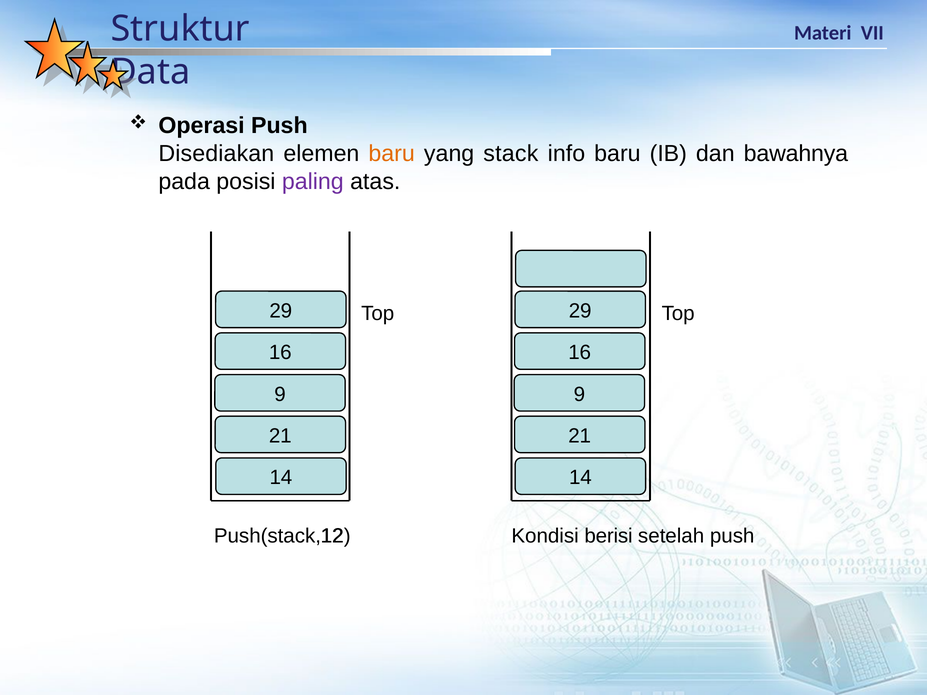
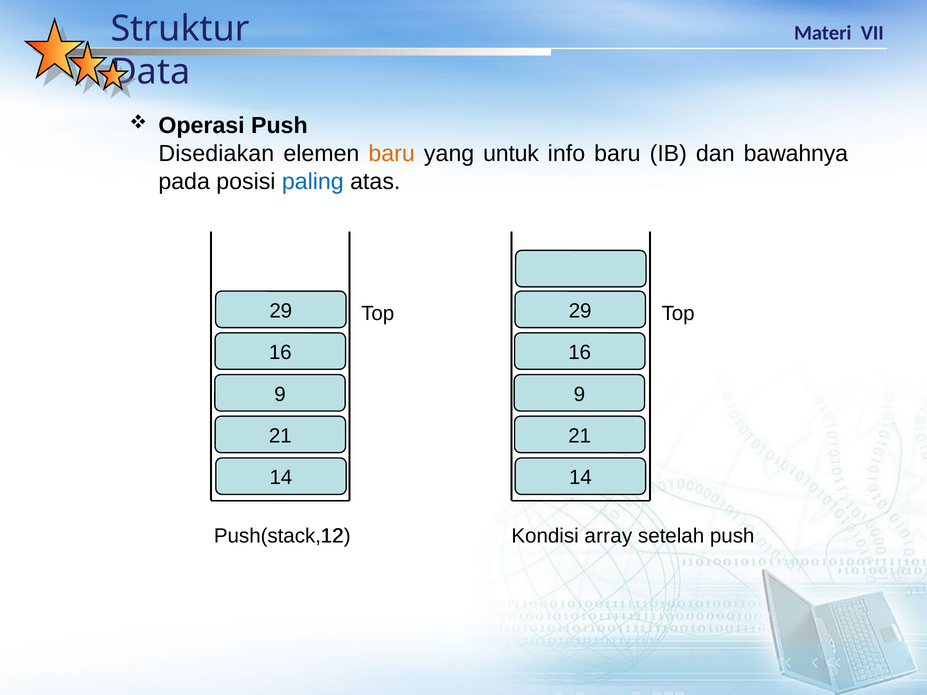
stack: stack -> untuk (511, 154)
paling colour: purple -> blue (313, 181)
berisi: berisi -> array (608, 536)
